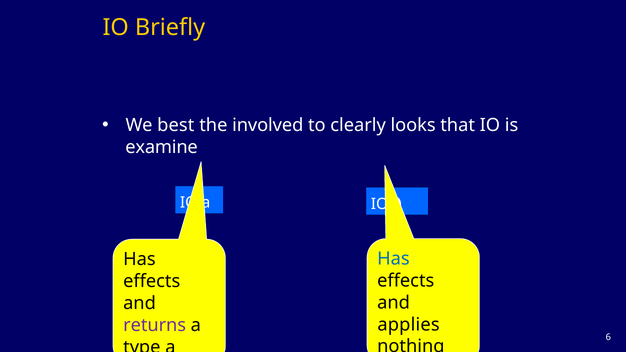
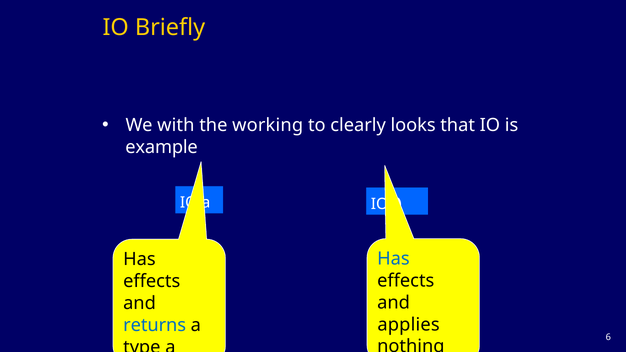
best: best -> with (176, 125)
involved: involved -> working (268, 125)
examine: examine -> example (162, 147)
returns colour: purple -> blue (155, 325)
